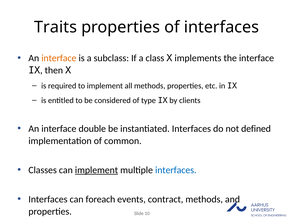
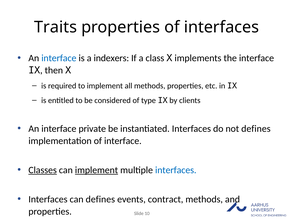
interface colour: orange -> blue (59, 58)
subclass: subclass -> indexers (111, 58)
double: double -> private (92, 129)
not defined: defined -> defines (256, 129)
of common: common -> interface (123, 141)
Classes underline: none -> present (43, 170)
can foreach: foreach -> defines (100, 199)
